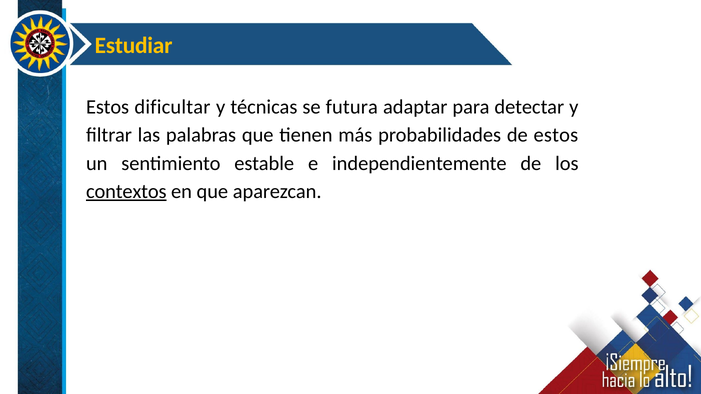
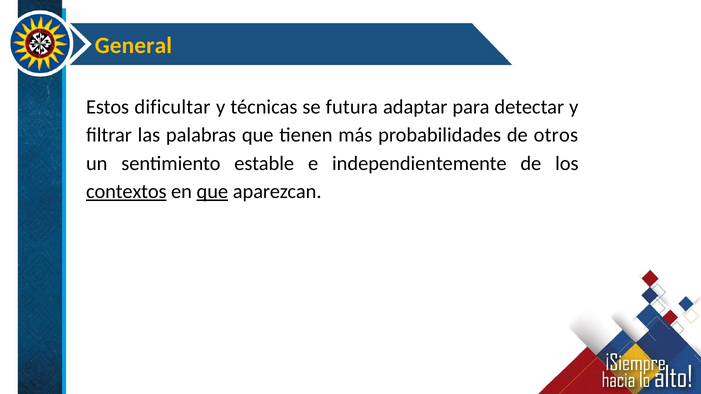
Estudiar: Estudiar -> General (133, 46)
de estos: estos -> otros (556, 135)
que underline: none -> present (212, 192)
